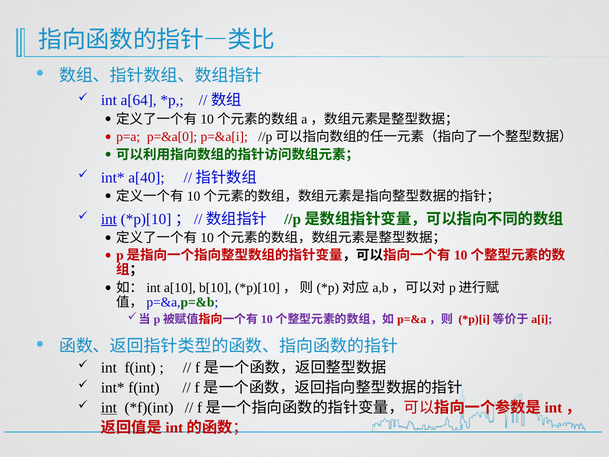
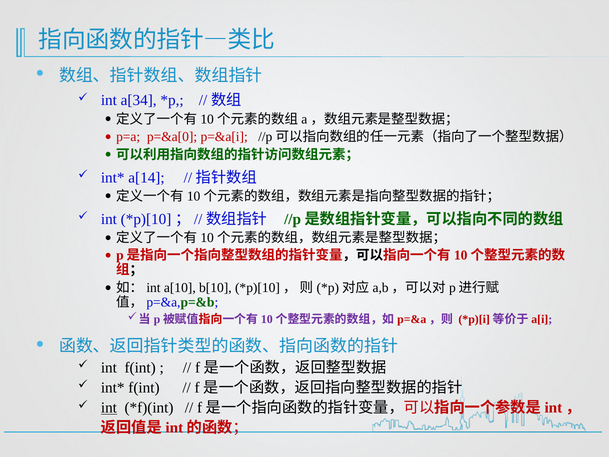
a[64: a[64 -> a[34 (139, 100)
a[40: a[40 -> a[14 (146, 178)
int underline: present -> none (109, 219)
